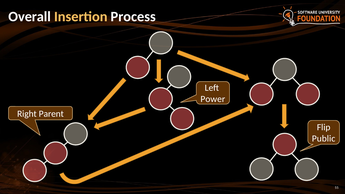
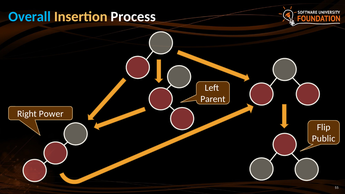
Overall colour: white -> light blue (30, 17)
Power: Power -> Parent (213, 99)
Parent: Parent -> Power (51, 114)
